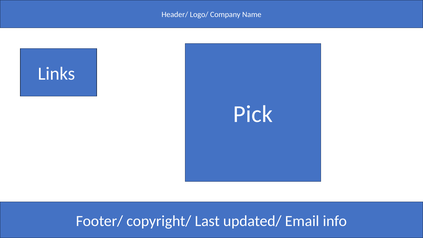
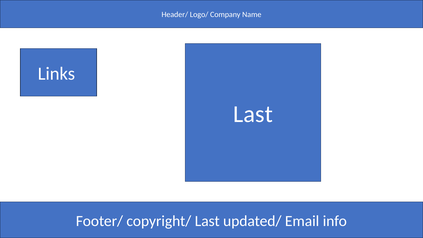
Pick: Pick -> Last (253, 114)
